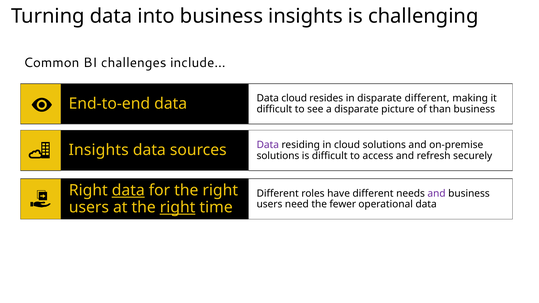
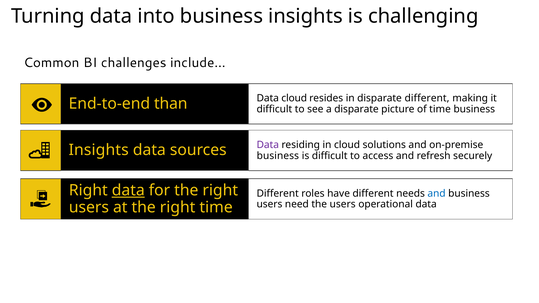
End-to-end data: data -> than (171, 104)
of than: than -> time (440, 109)
solutions: solutions -> business (278, 156)
and colour: purple -> blue (437, 193)
the fewer: fewer -> users (343, 204)
right underline: present -> none (178, 207)
